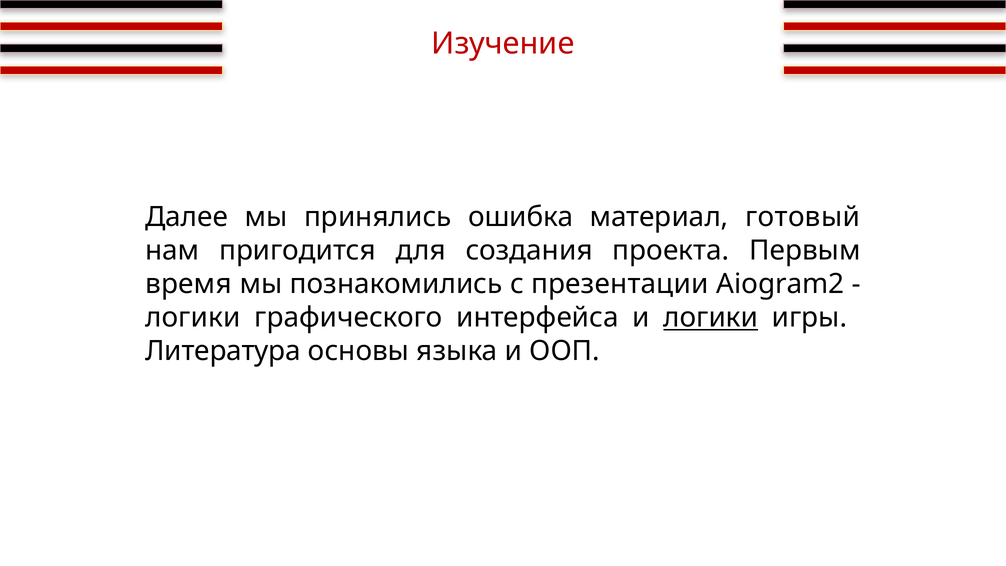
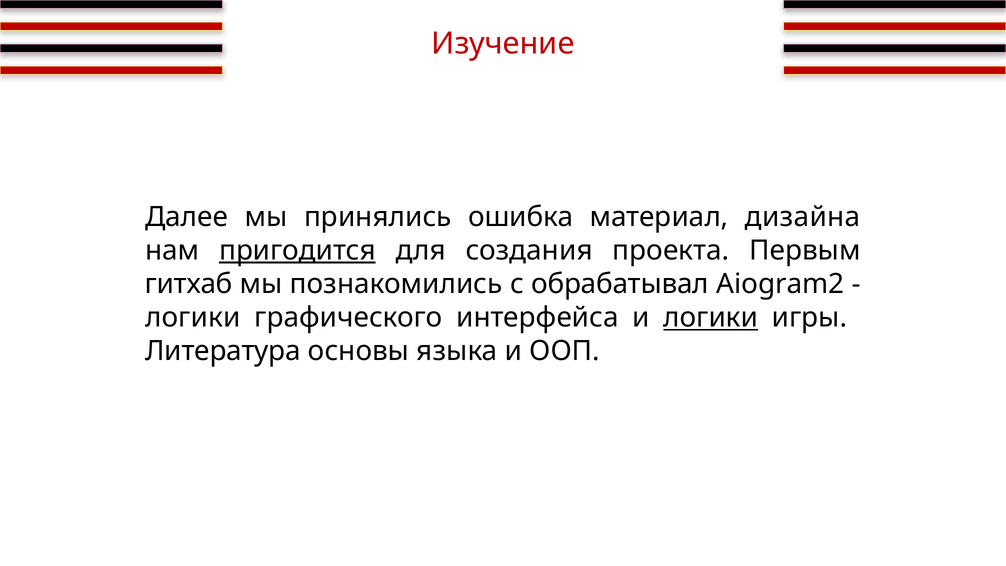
готовый: готовый -> дизайна (803, 217)
пригодится underline: none -> present (298, 250)
время: время -> гитхаб (189, 284)
презентации: презентации -> обрабатывал (620, 284)
